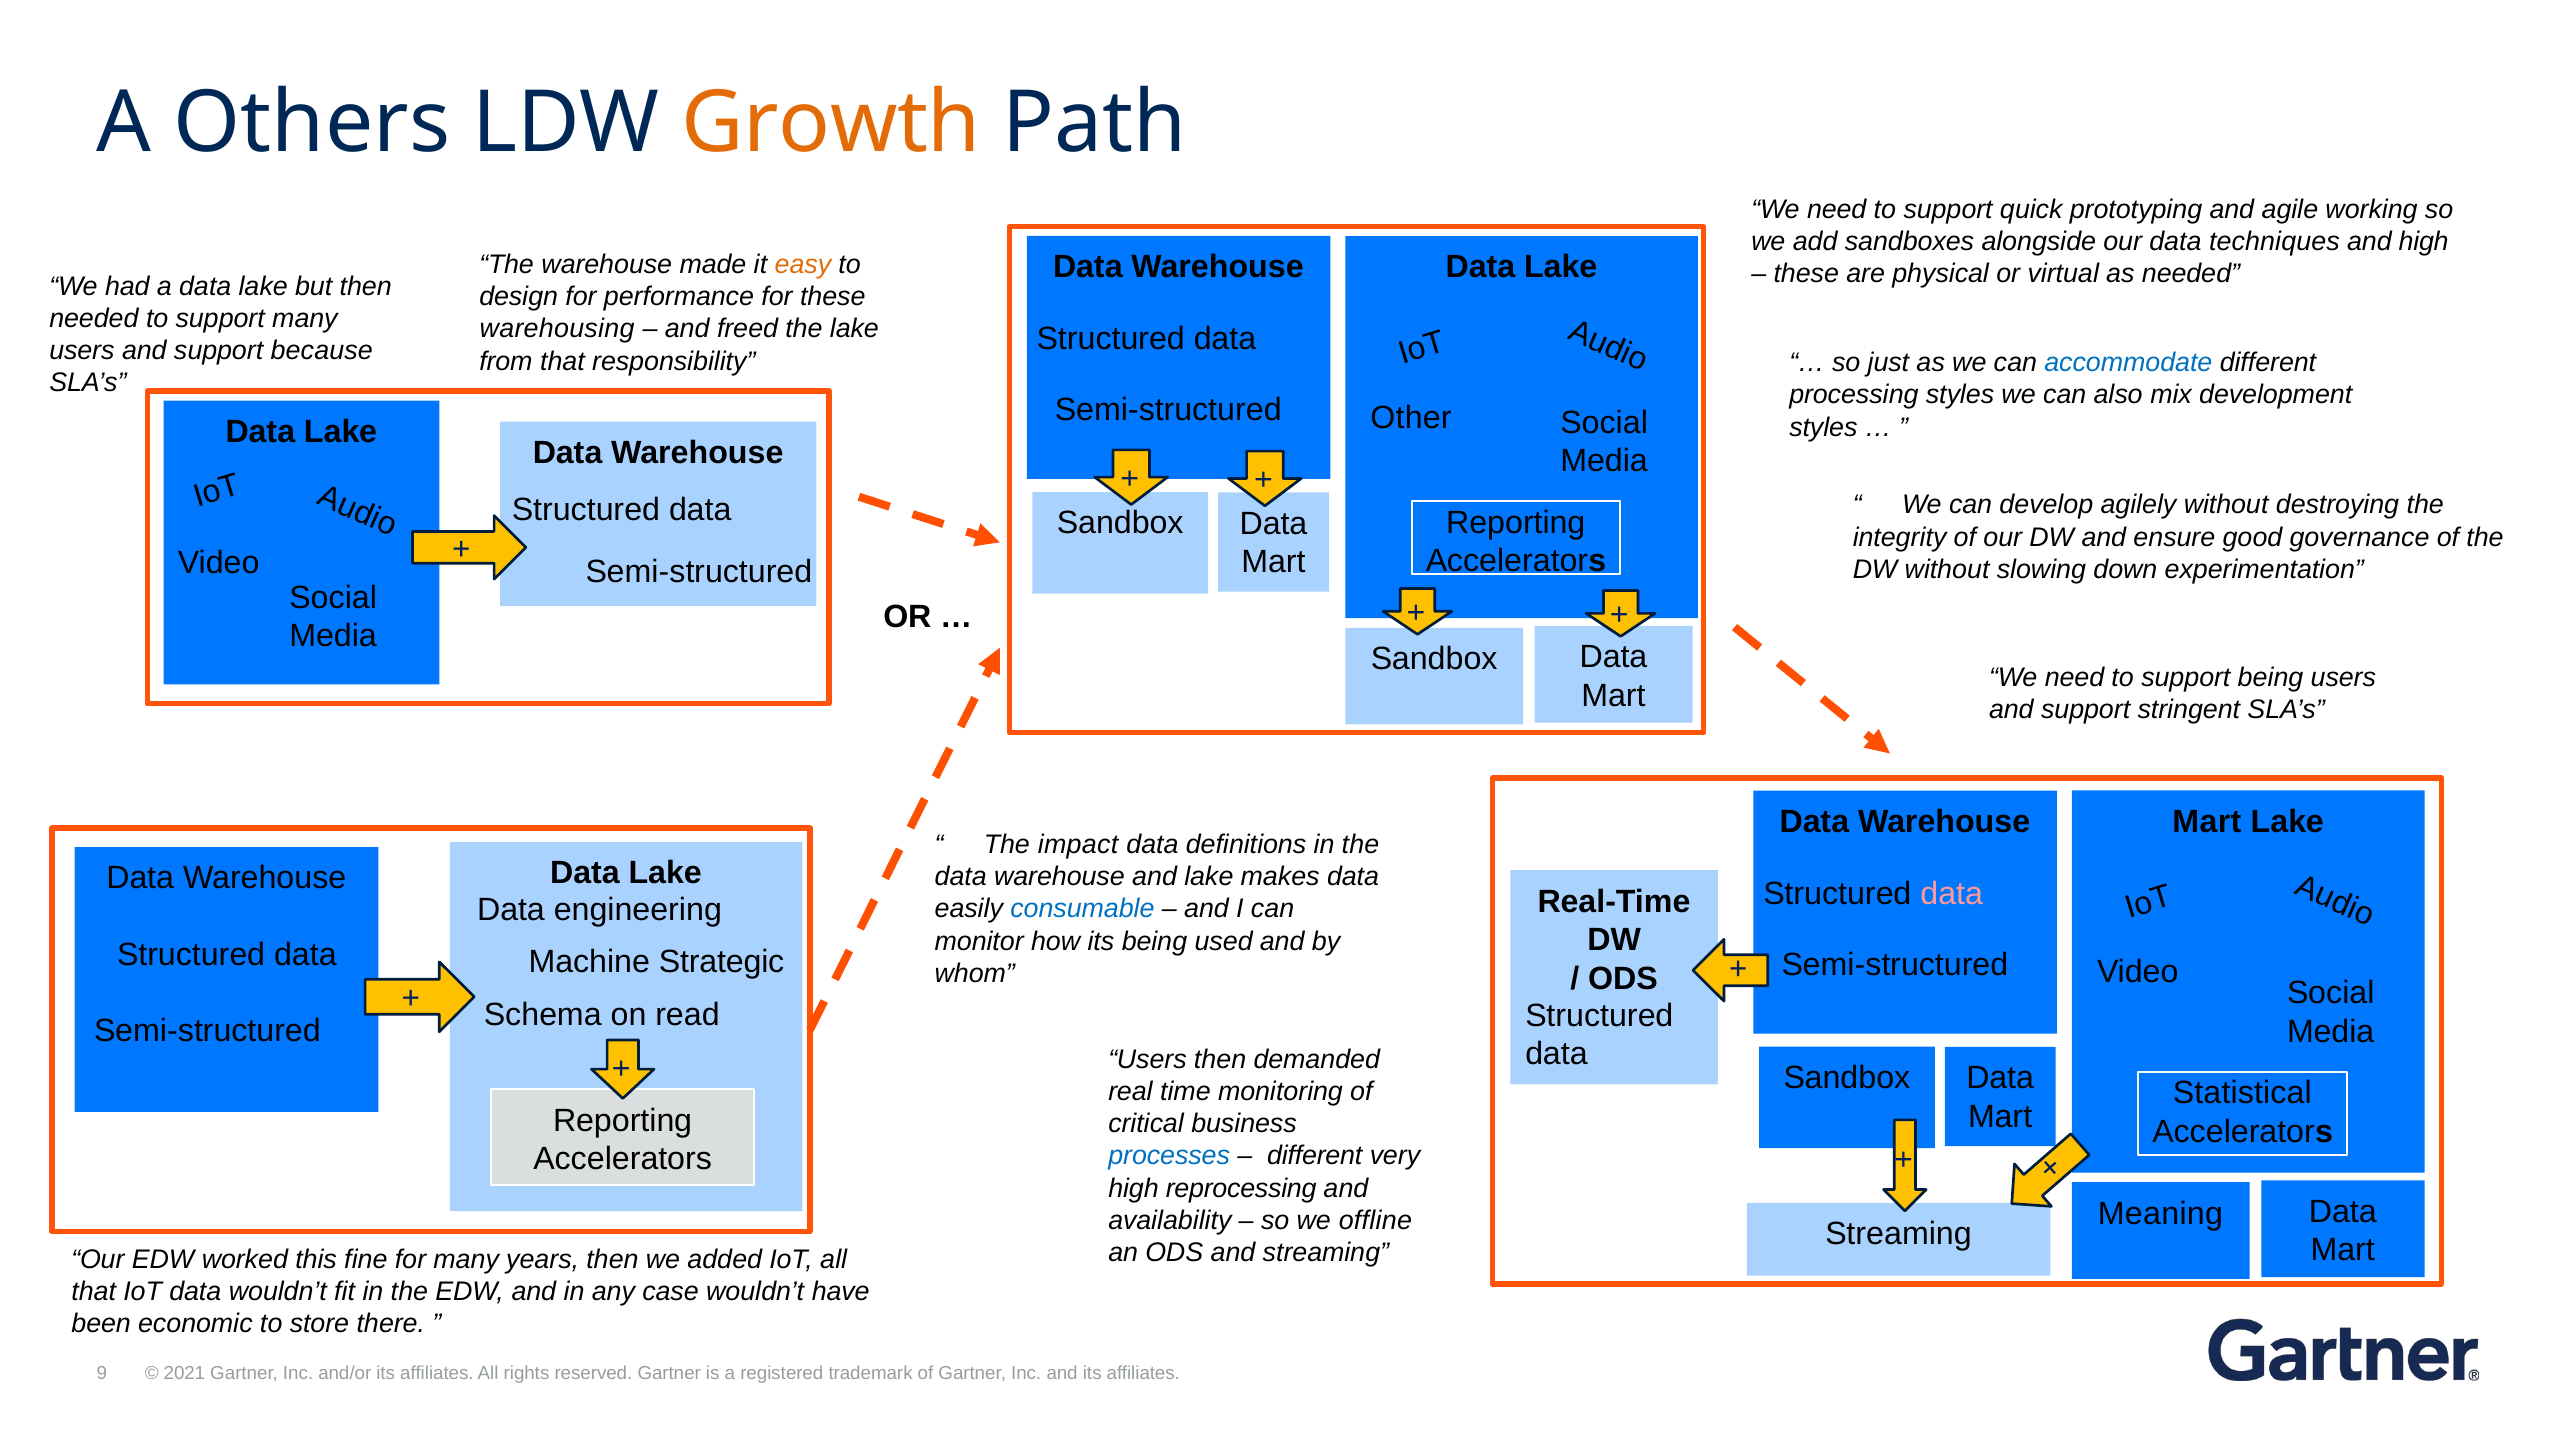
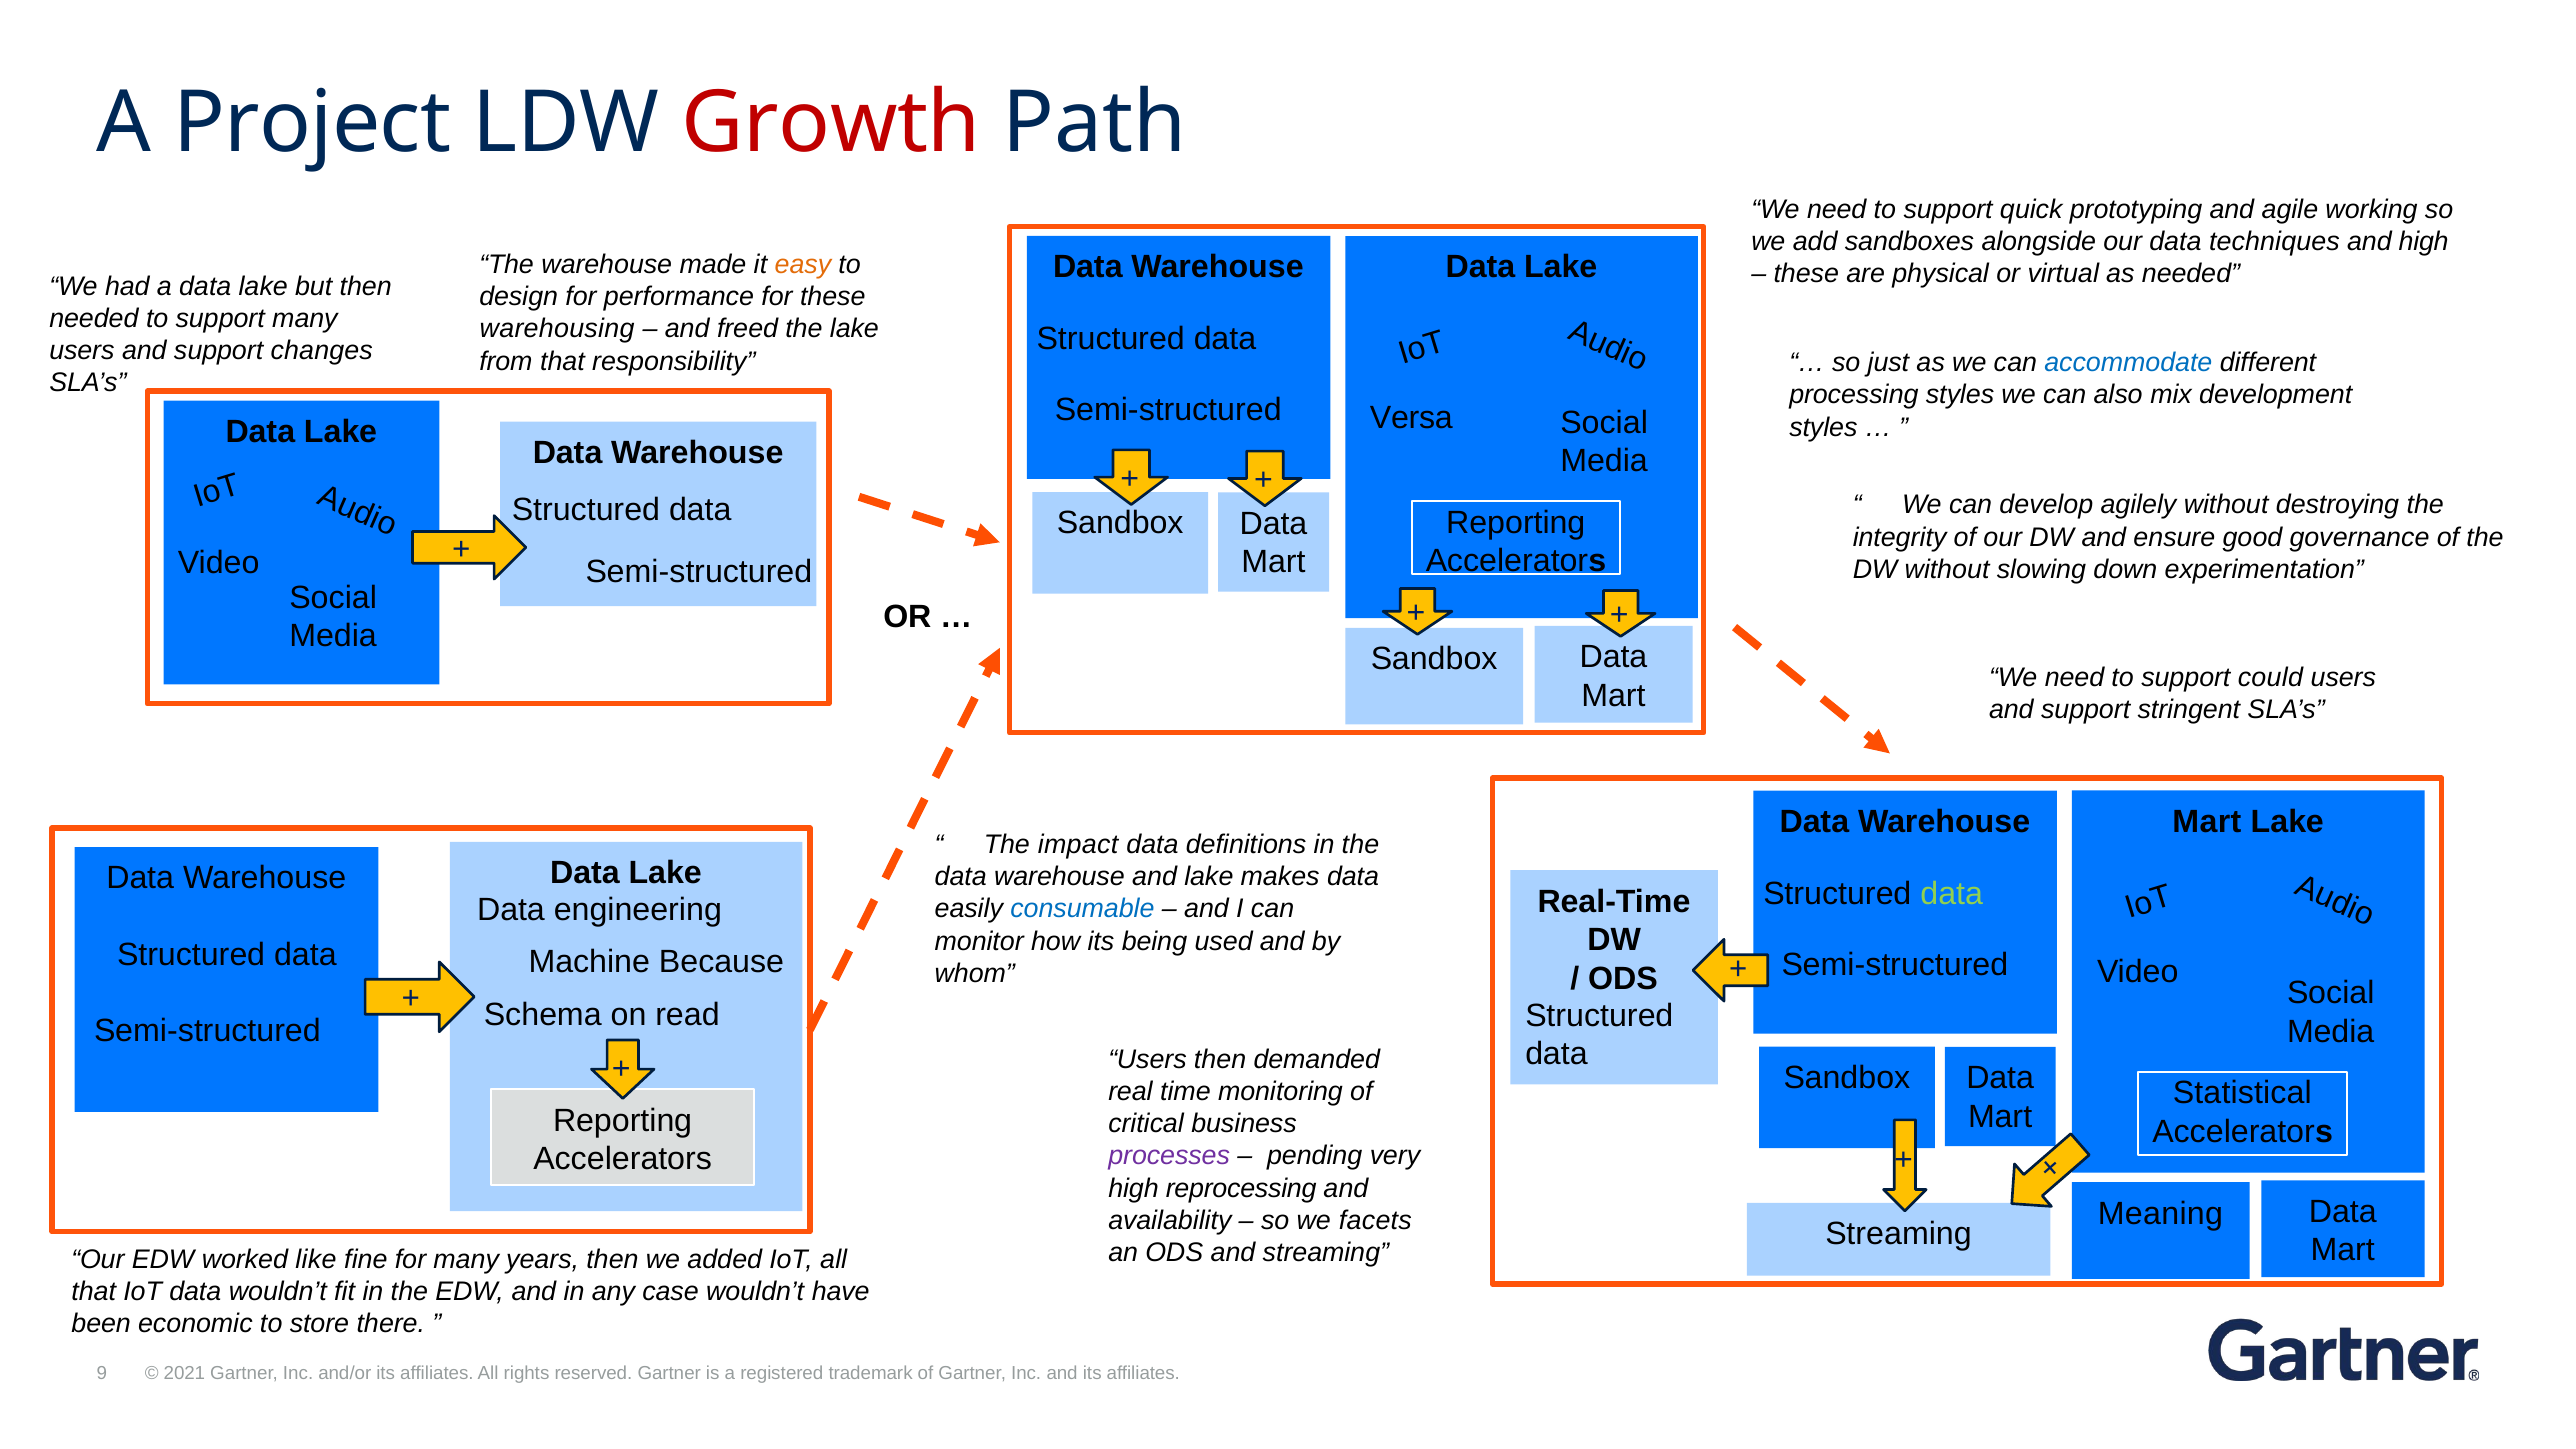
Others: Others -> Project (312, 123)
Growth colour: orange -> red (831, 123)
because: because -> changes (322, 351)
Other: Other -> Versa (1411, 418)
support being: being -> could (2270, 678)
data colour: pink -> light green (1952, 894)
Strategic: Strategic -> Because (722, 961)
processes colour: blue -> purple (1169, 1156)
different: different -> pending (1315, 1156)
offline: offline -> facets (1375, 1221)
this: this -> like (316, 1259)
